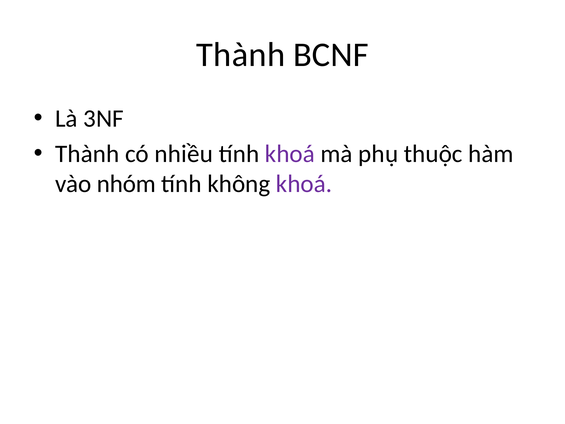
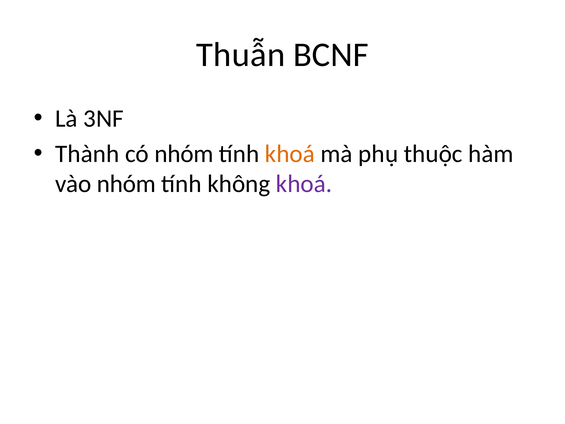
Thành: Thành -> Thuẫn (241, 55)
có nhiều: nhiều -> nhóm (184, 154)
khoá colour: purple -> orange (290, 154)
